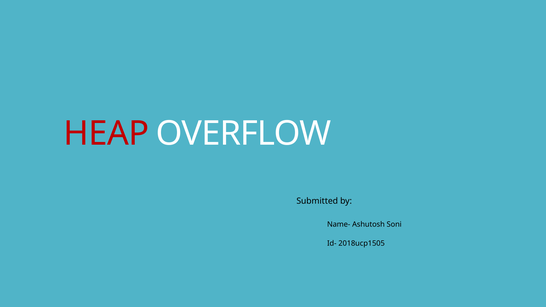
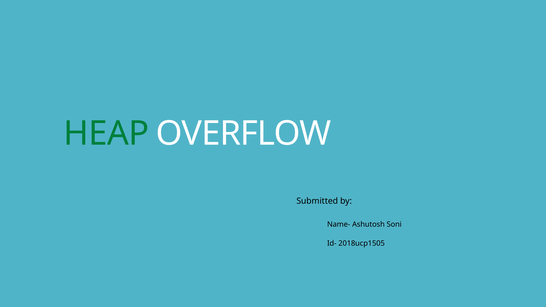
HEAP colour: red -> green (106, 134)
